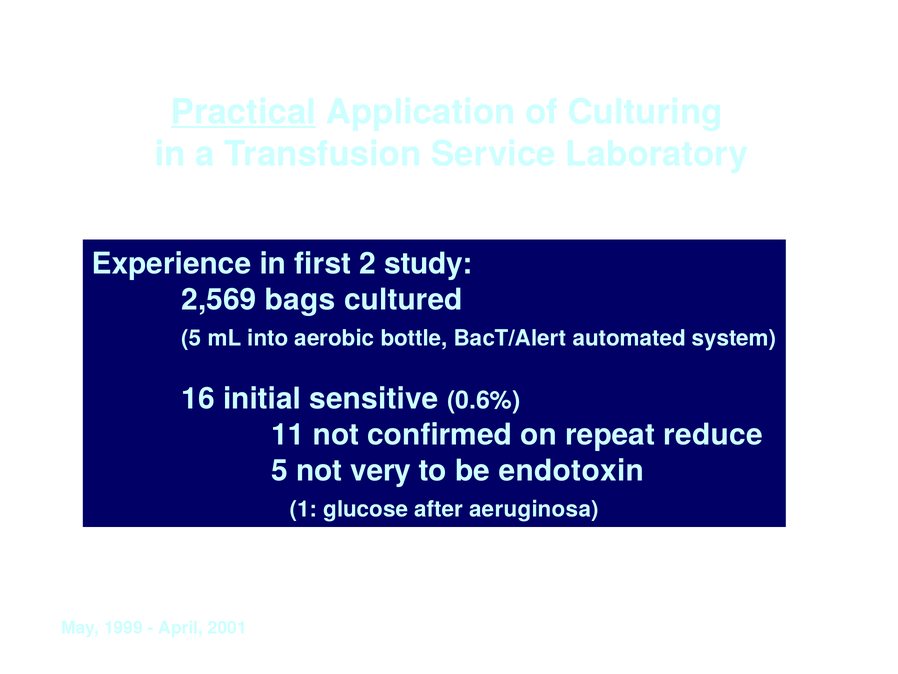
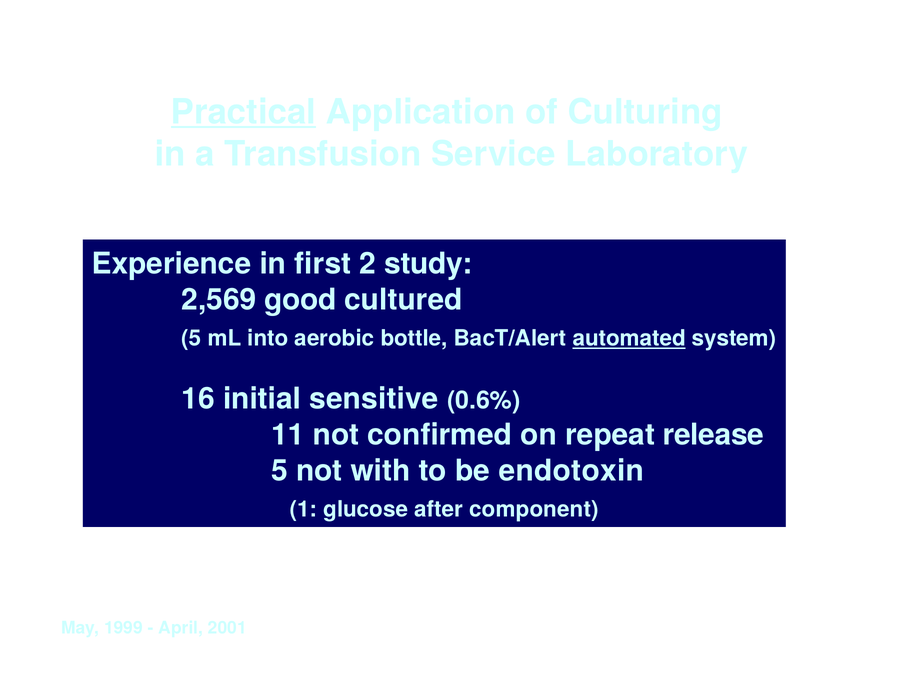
bags: bags -> good (300, 300)
automated underline: none -> present (629, 338)
reduce: reduce -> release (713, 435)
very: very -> with (381, 470)
aeruginosa: aeruginosa -> component (534, 509)
